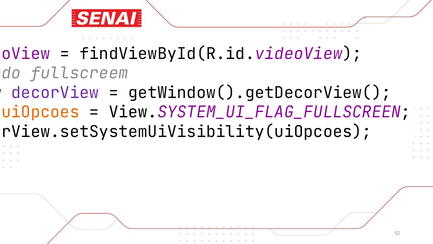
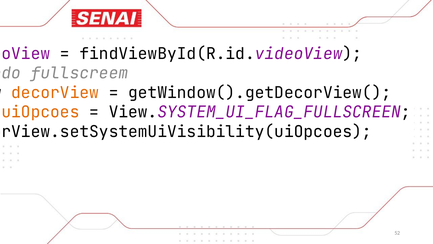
decorView colour: purple -> orange (55, 93)
